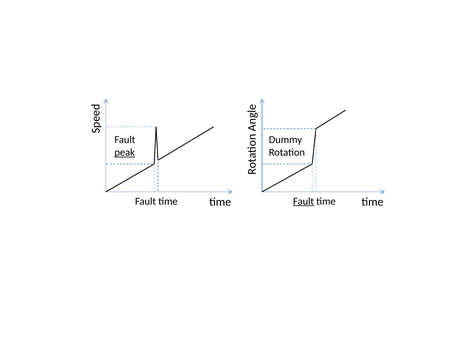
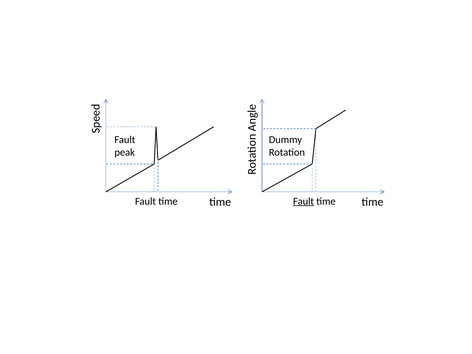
peak underline: present -> none (125, 152)
